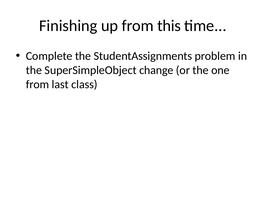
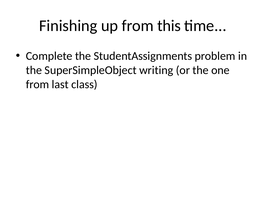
change: change -> writing (156, 70)
